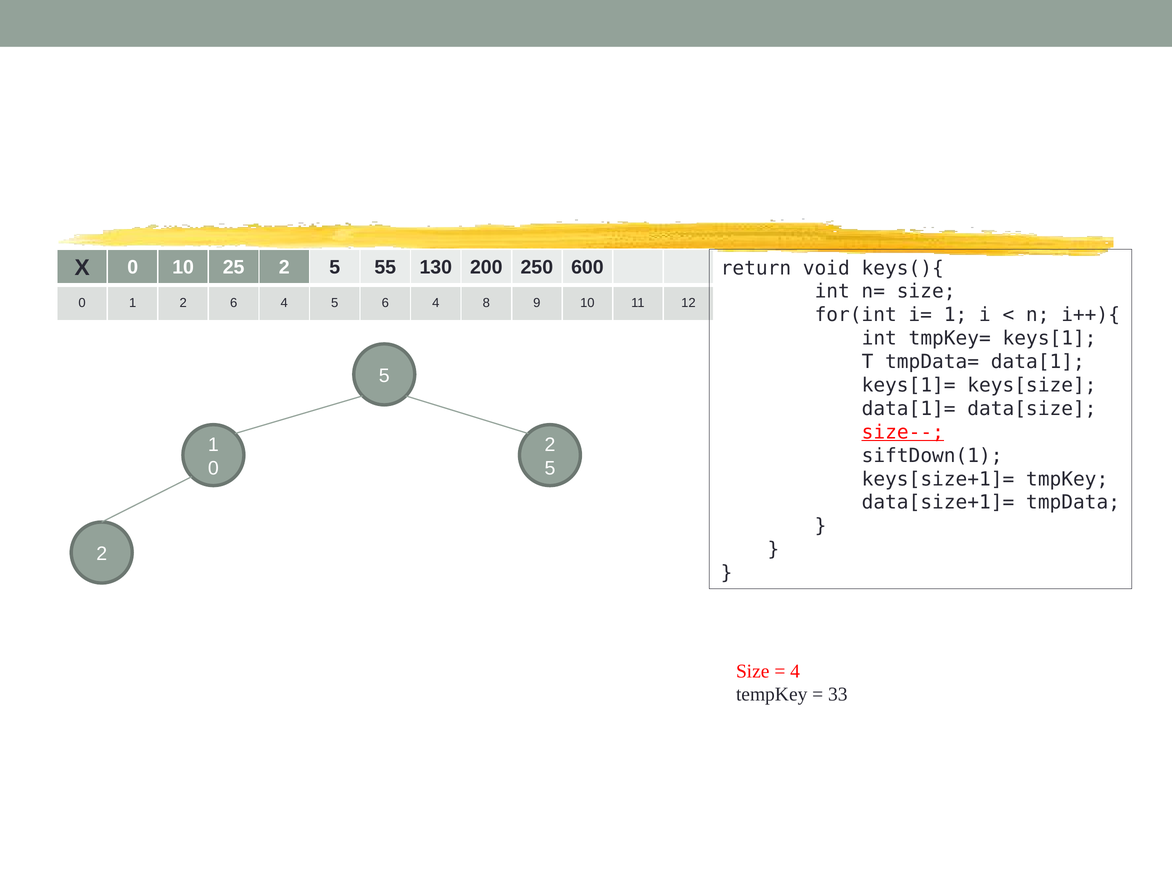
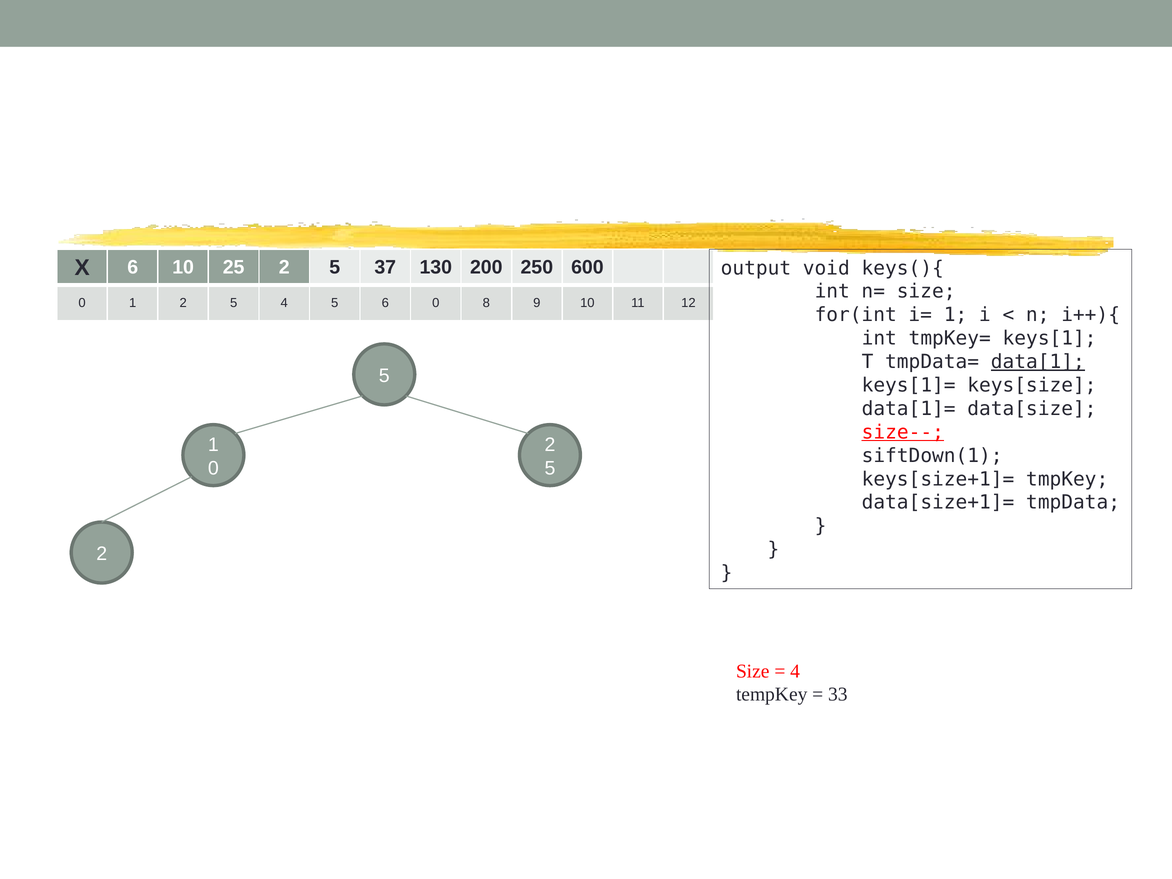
X 0: 0 -> 6 (133, 268)
55: 55 -> 37 (385, 268)
return: return -> output (756, 268)
1 2 6: 6 -> 5 (234, 303)
5 6 4: 4 -> 0 (436, 303)
data[1 underline: none -> present (1038, 362)
